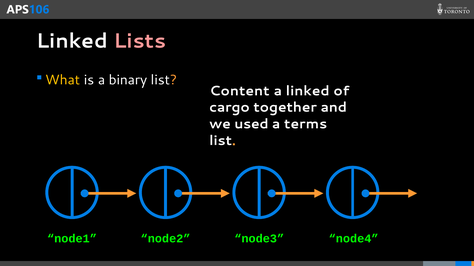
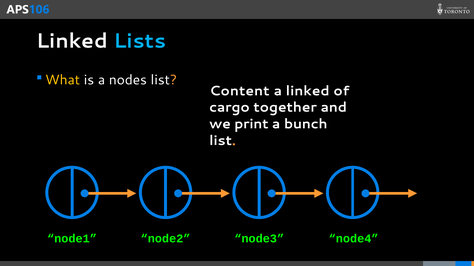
Lists colour: pink -> light blue (140, 41)
binary: binary -> nodes (128, 80)
used: used -> print (251, 124)
terms: terms -> bunch (306, 124)
